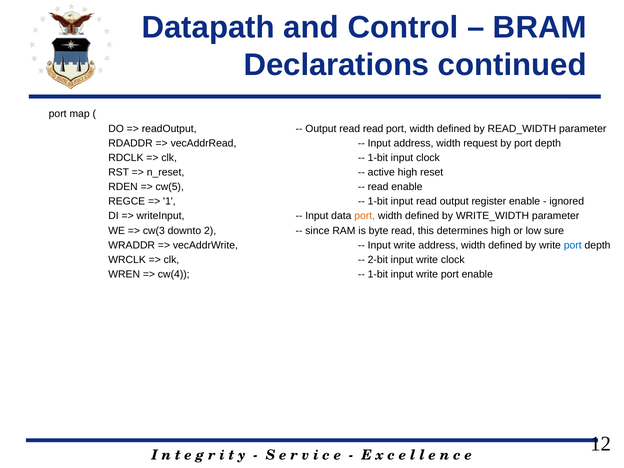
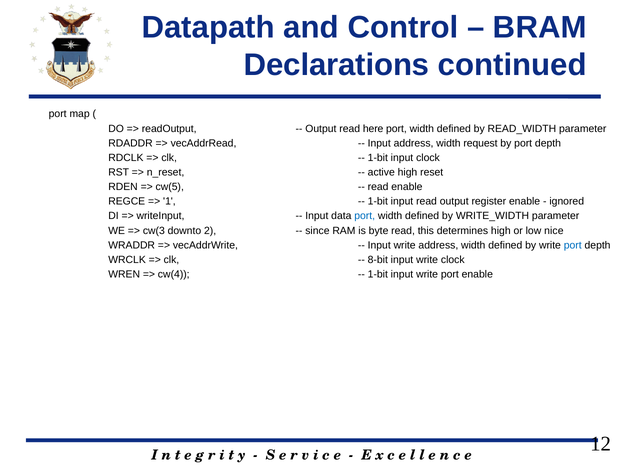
read read: read -> here (373, 129)
port colour: orange -> blue (365, 216)
sure: sure -> nice (554, 231)
2-bit: 2-bit -> 8-bit (378, 260)
